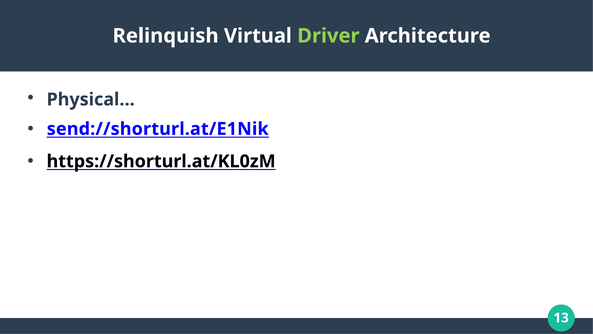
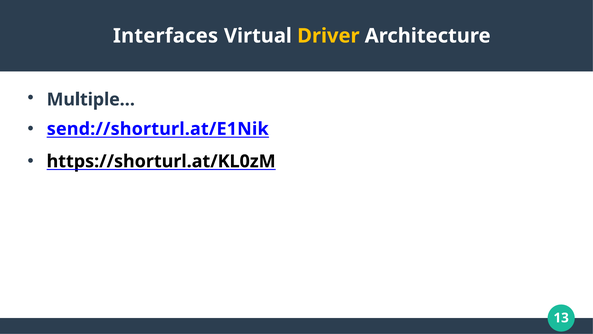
Relinquish: Relinquish -> Interfaces (166, 36)
Driver colour: light green -> yellow (328, 36)
Physical…: Physical… -> Multiple… (91, 99)
